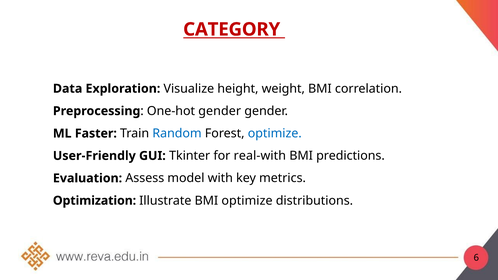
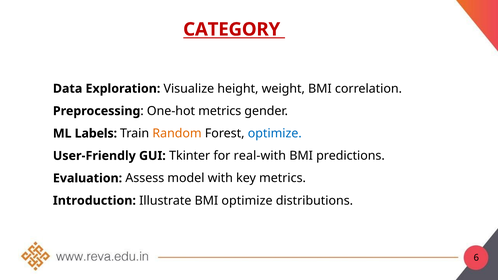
One-hot gender: gender -> metrics (220, 111)
Faster: Faster -> Labels (96, 133)
Random colour: blue -> orange (177, 133)
Optimization: Optimization -> Introduction (94, 201)
